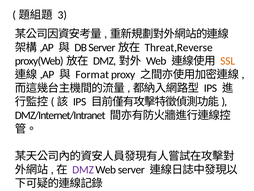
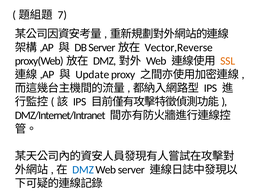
3: 3 -> 7 (62, 15)
Threat,Reverse: Threat,Reverse -> Vector,Reverse (179, 47)
Format: Format -> Update (92, 74)
DMZ colour: purple -> blue (83, 169)
